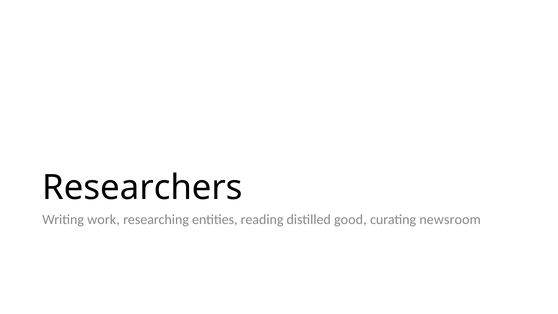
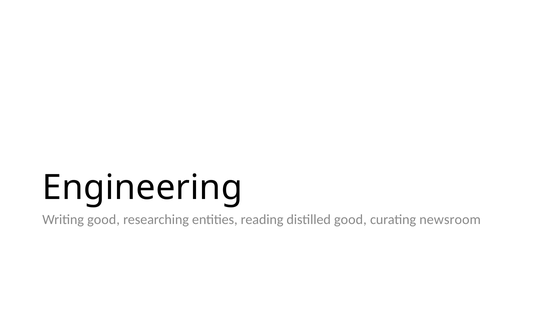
Researchers: Researchers -> Engineering (142, 188)
Writing work: work -> good (104, 220)
